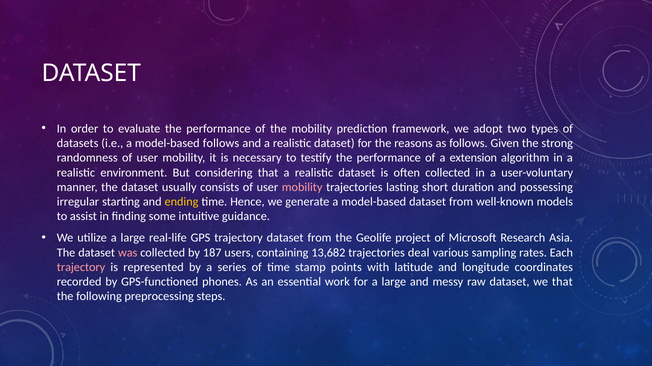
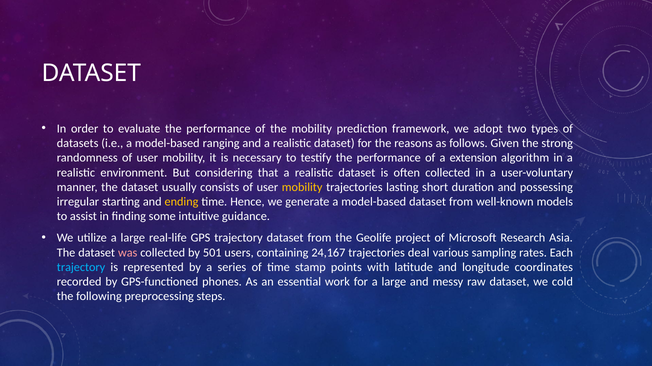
model-based follows: follows -> ranging (221, 144)
mobility colour: pink -> yellow (302, 188)
187: 187 -> 501 (212, 253)
13,682: 13,682 -> 24,167 (328, 253)
trajectory colour: pink -> light blue (81, 268)
we that: that -> cold (562, 282)
